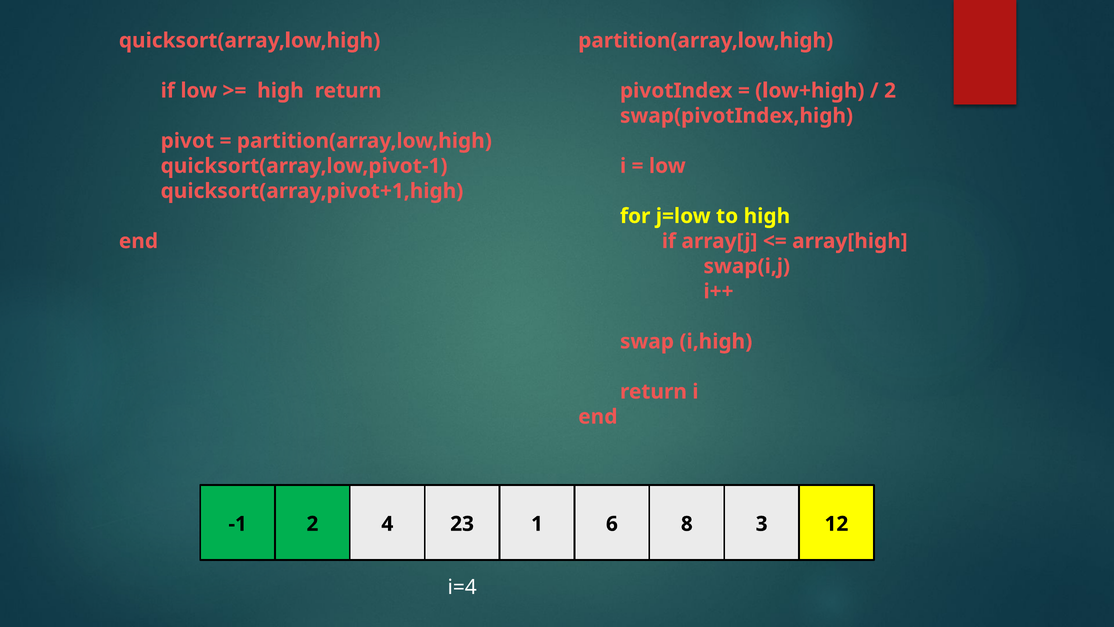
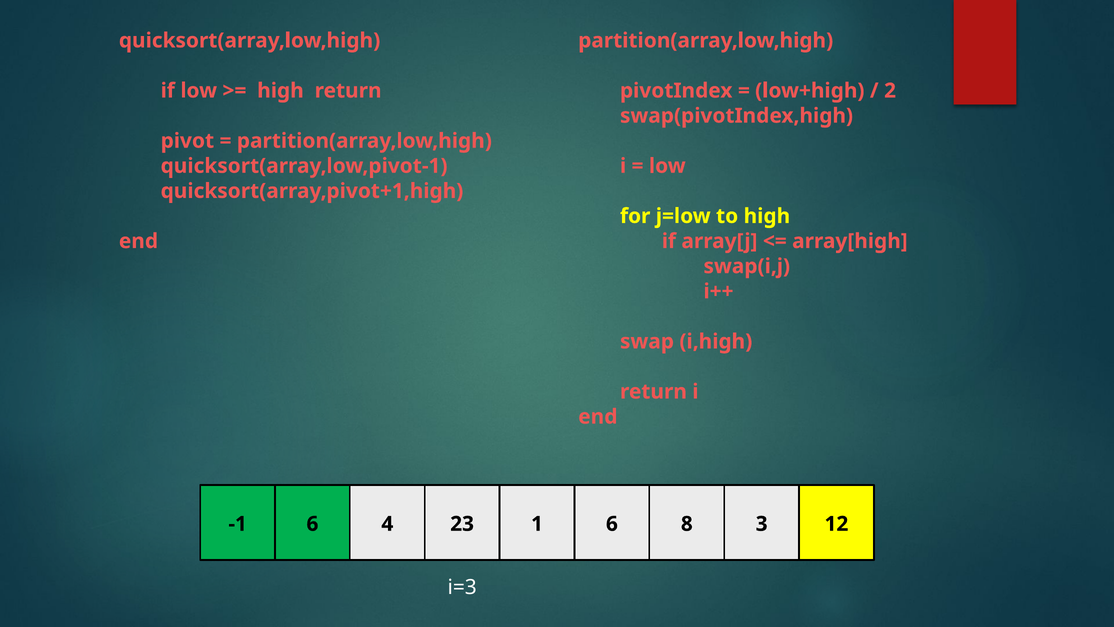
-1 2: 2 -> 6 (312, 524)
i=4: i=4 -> i=3 (462, 587)
